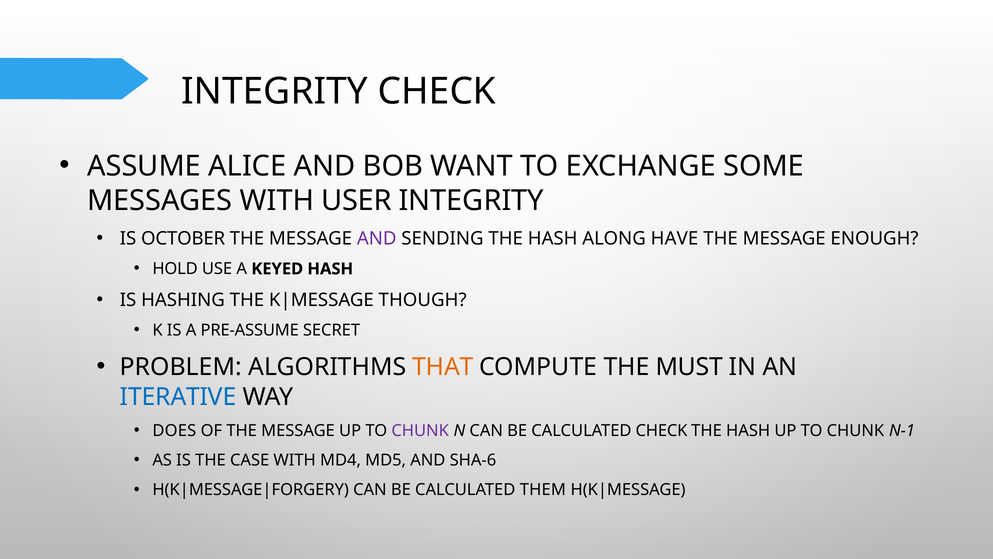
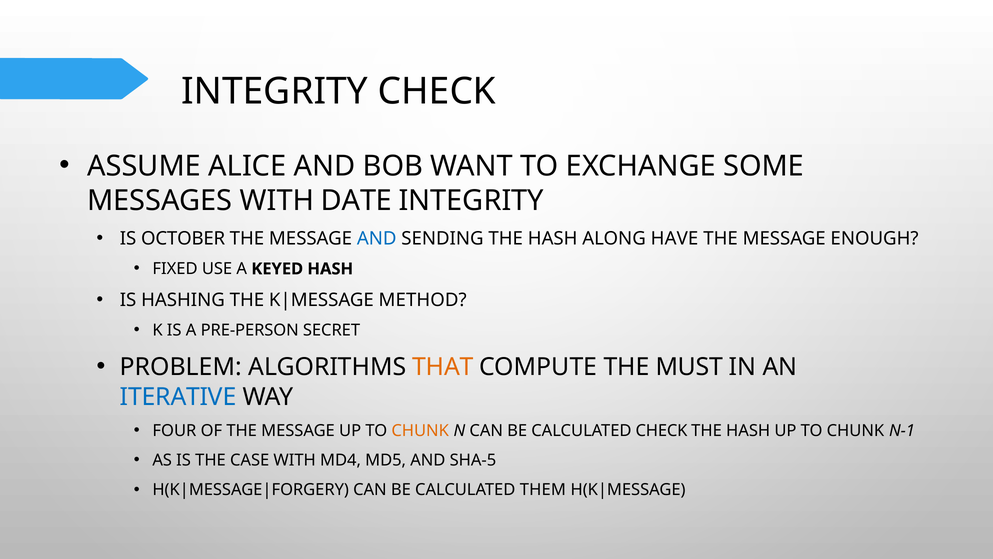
USER: USER -> DATE (356, 201)
AND colour: purple -> blue (377, 238)
HOLD: HOLD -> FIXED (175, 269)
THOUGH: THOUGH -> METHOD (423, 300)
PRE-ASSUME: PRE-ASSUME -> PRE-PERSON (250, 330)
DOES: DOES -> FOUR (174, 430)
CHUNK colour: purple -> orange (420, 430)
SHA-6: SHA-6 -> SHA-5 (473, 460)
